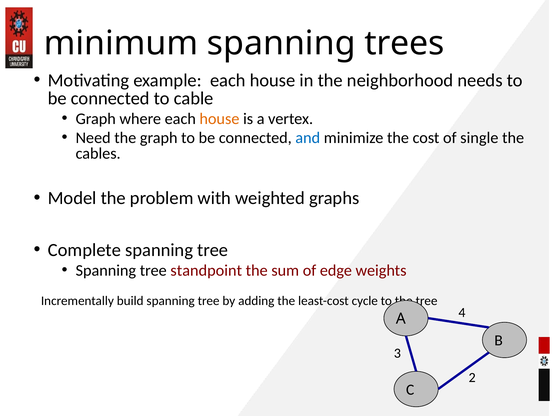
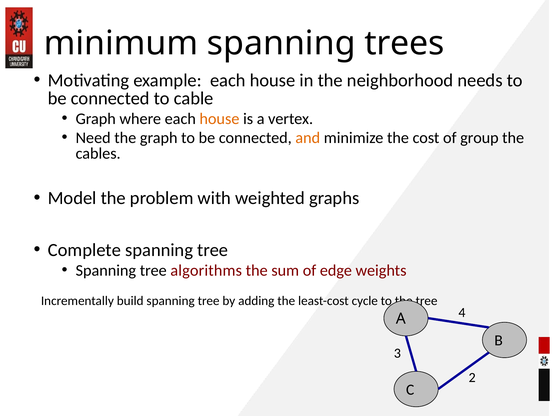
and colour: blue -> orange (308, 138)
single: single -> group (479, 138)
standpoint: standpoint -> algorithms (206, 271)
